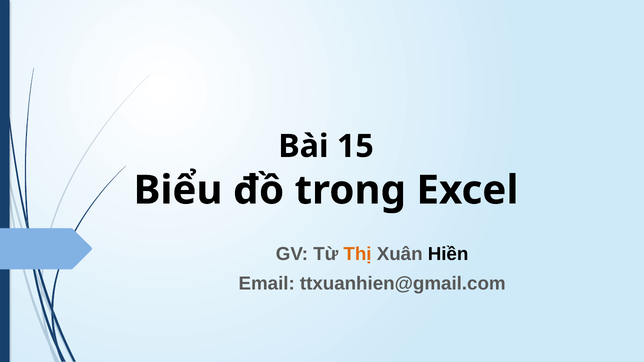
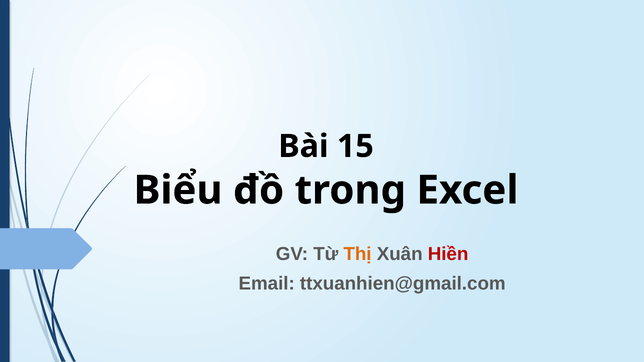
Hiền colour: black -> red (448, 254)
